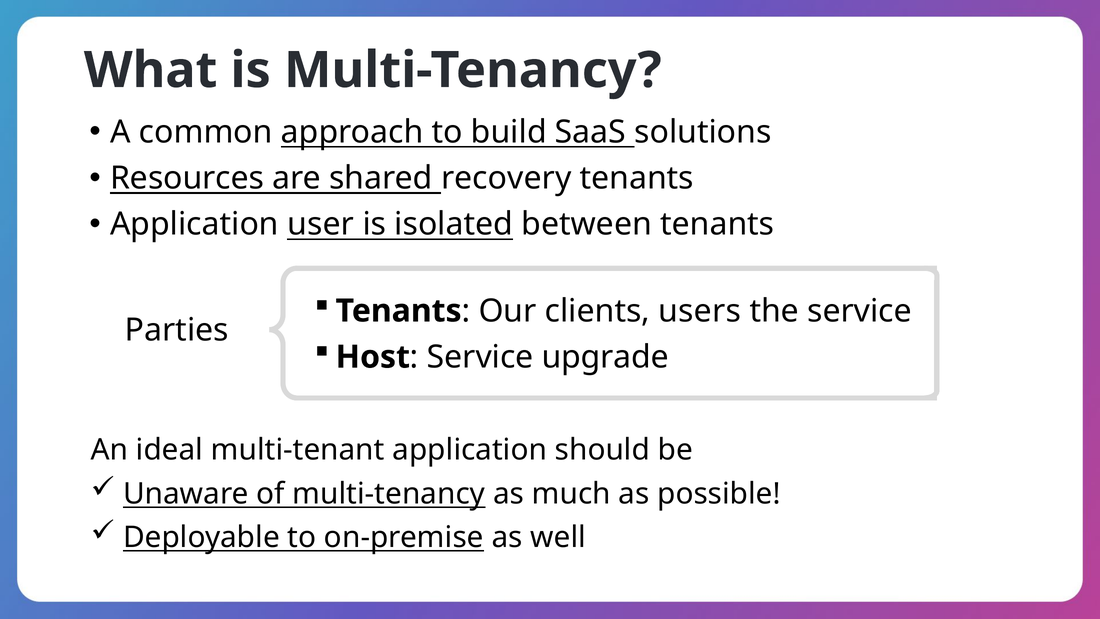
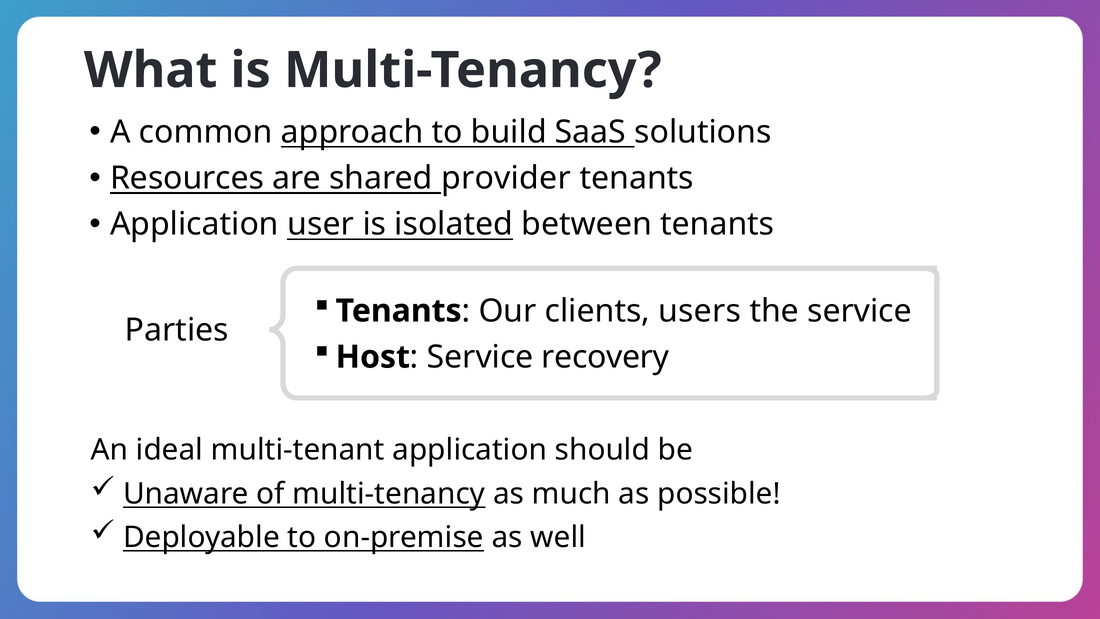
recovery: recovery -> provider (506, 178)
upgrade: upgrade -> recovery (605, 357)
